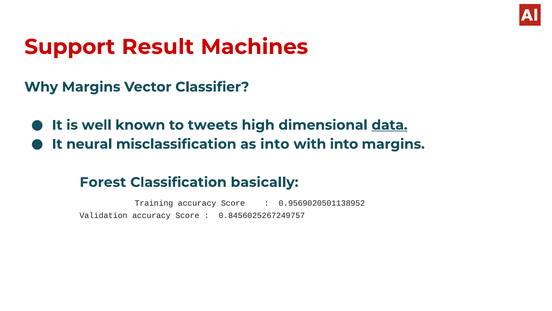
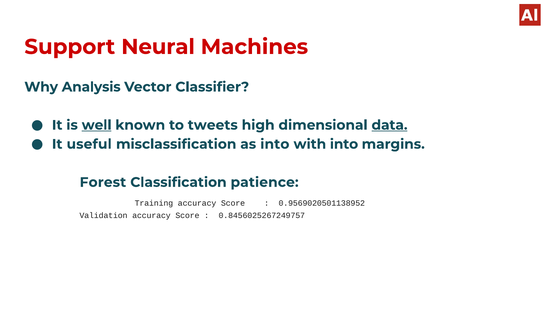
Result: Result -> Neural (158, 47)
Why Margins: Margins -> Analysis (91, 87)
well underline: none -> present (97, 125)
neural: neural -> useful (89, 144)
basically: basically -> patience (265, 182)
